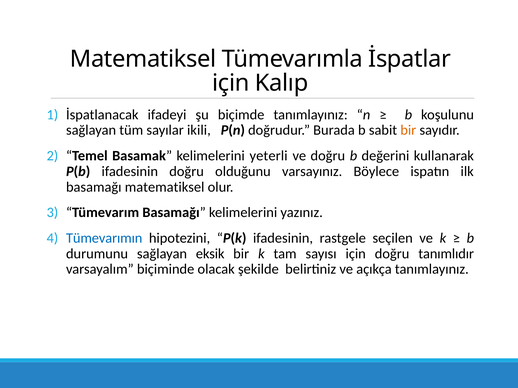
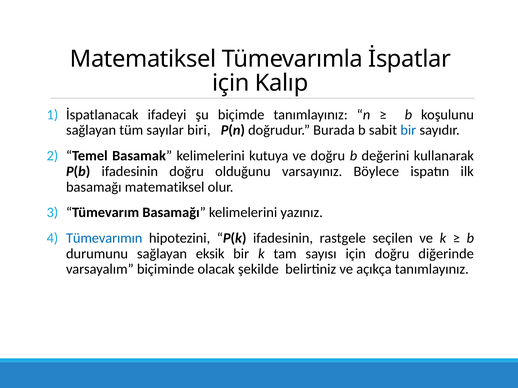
ikili: ikili -> biri (199, 130)
bir colour: orange -> blue (408, 130)
yeterli: yeterli -> kutuya (269, 156)
tanımlıdır: tanımlıdır -> diğerinde (446, 254)
